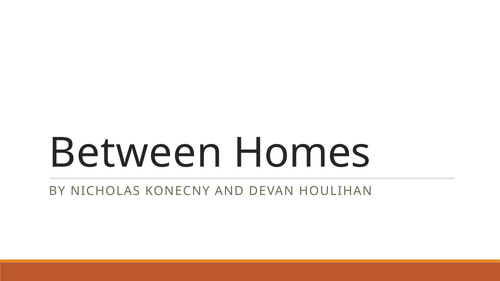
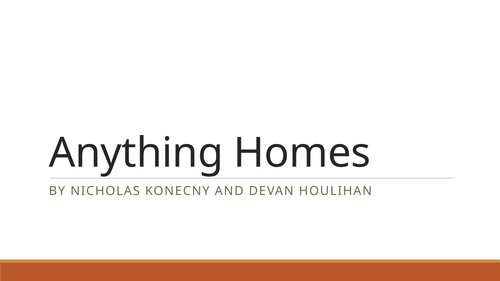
Between: Between -> Anything (136, 153)
